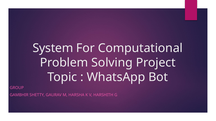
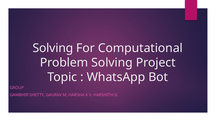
System: System -> Solving (53, 48)
